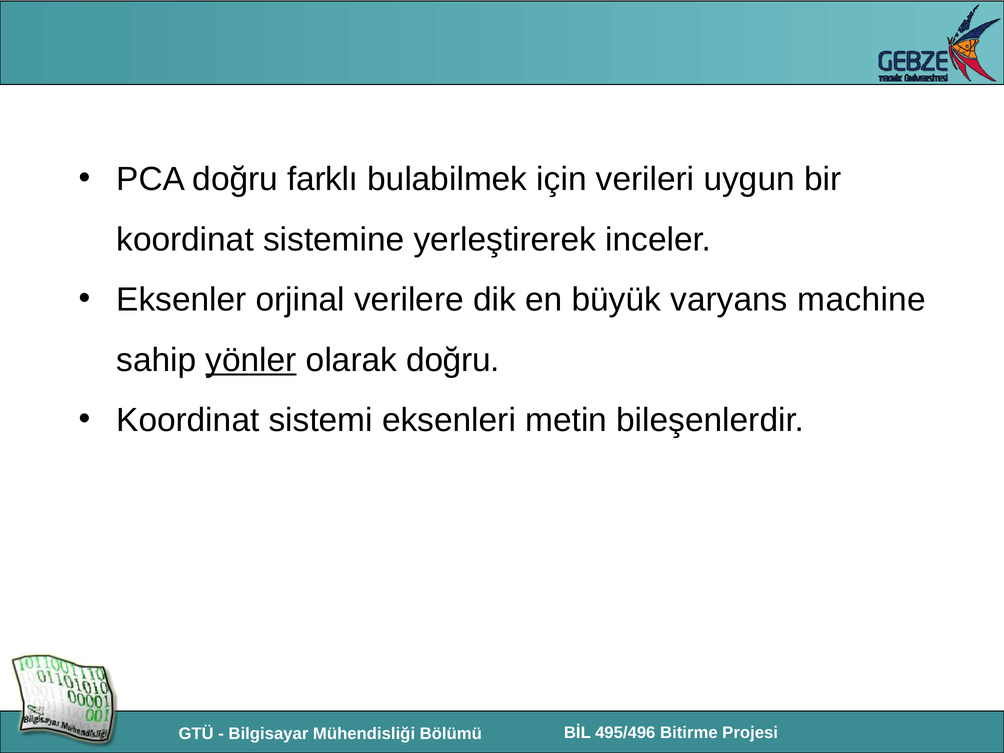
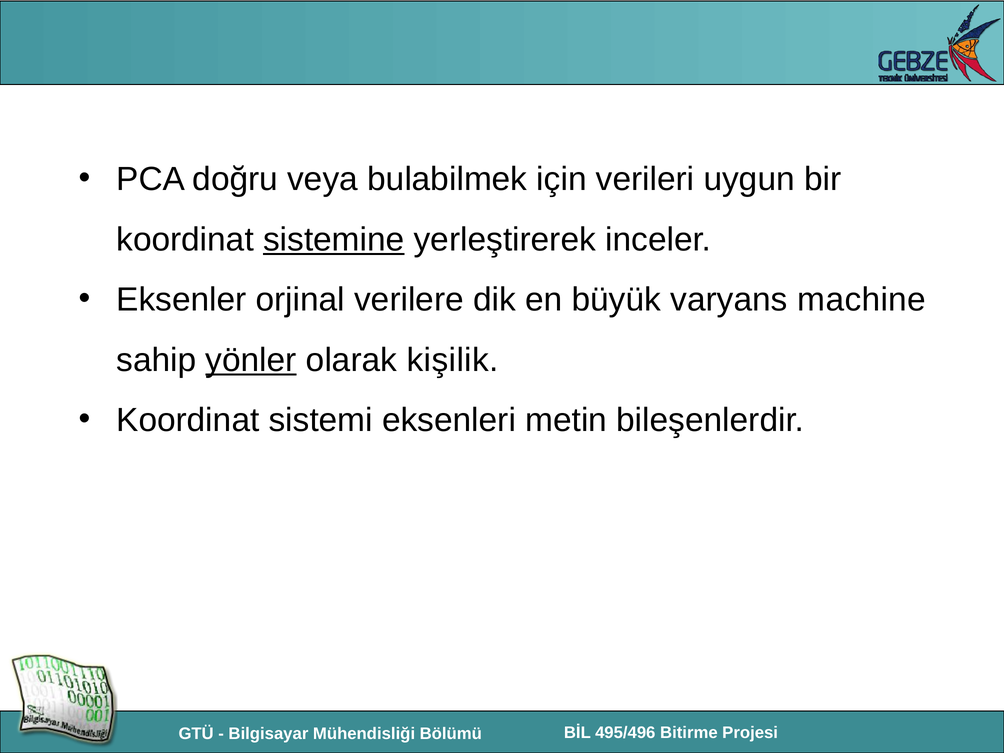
farklı: farklı -> veya (323, 179)
sistemine underline: none -> present (334, 240)
olarak doğru: doğru -> kişilik (453, 360)
